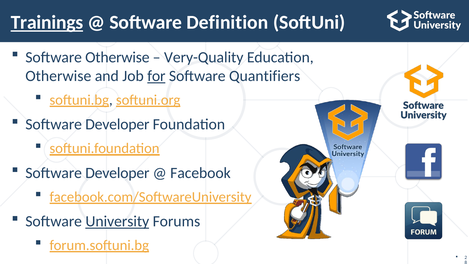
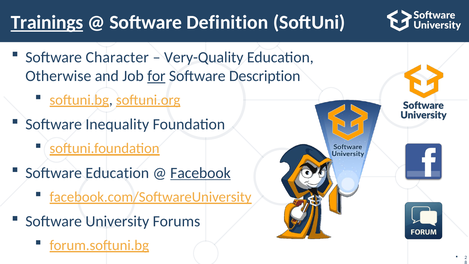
Software Otherwise: Otherwise -> Character (117, 57)
Quantifiers: Quantifiers -> Description (265, 76)
Developer: Developer -> Inequality (117, 124)
Developer: Developer -> Education (117, 173)
Facebook underline: none -> present (200, 173)
University underline: present -> none (117, 221)
